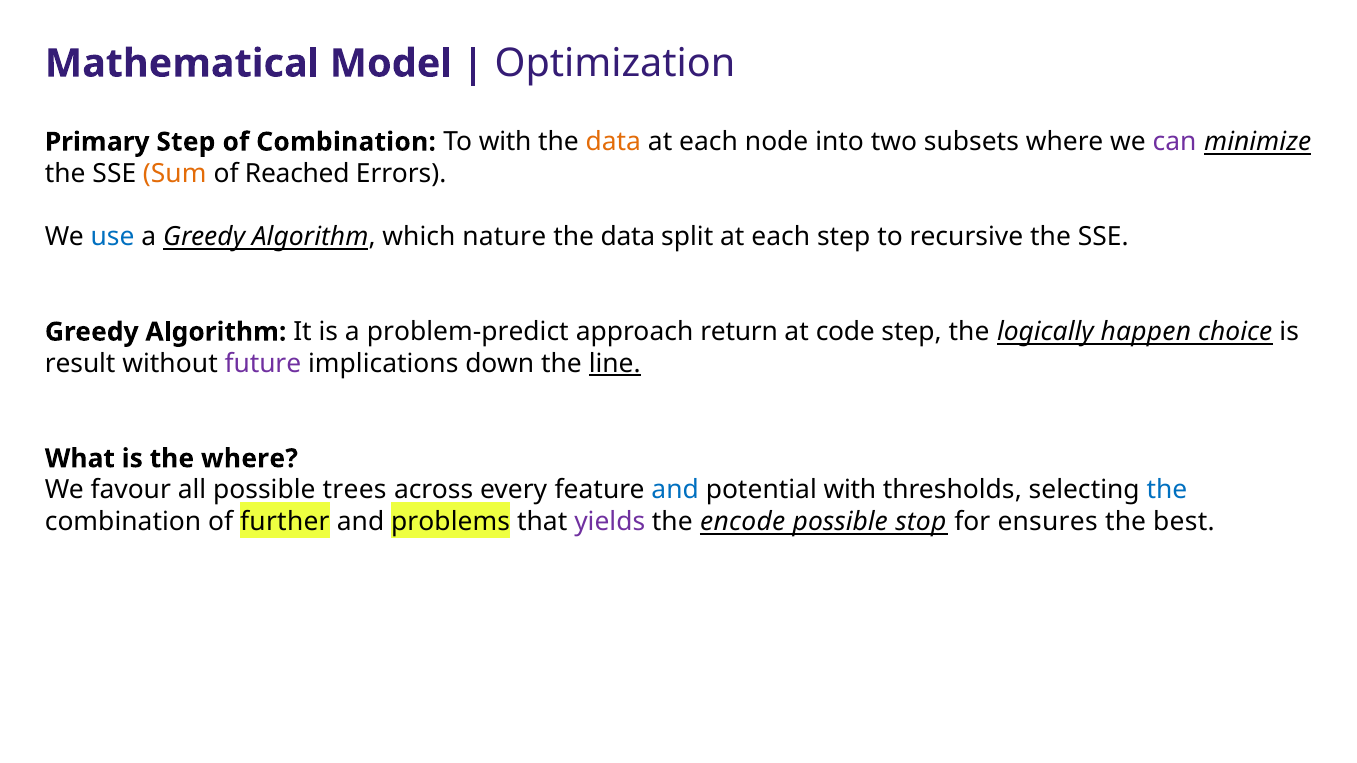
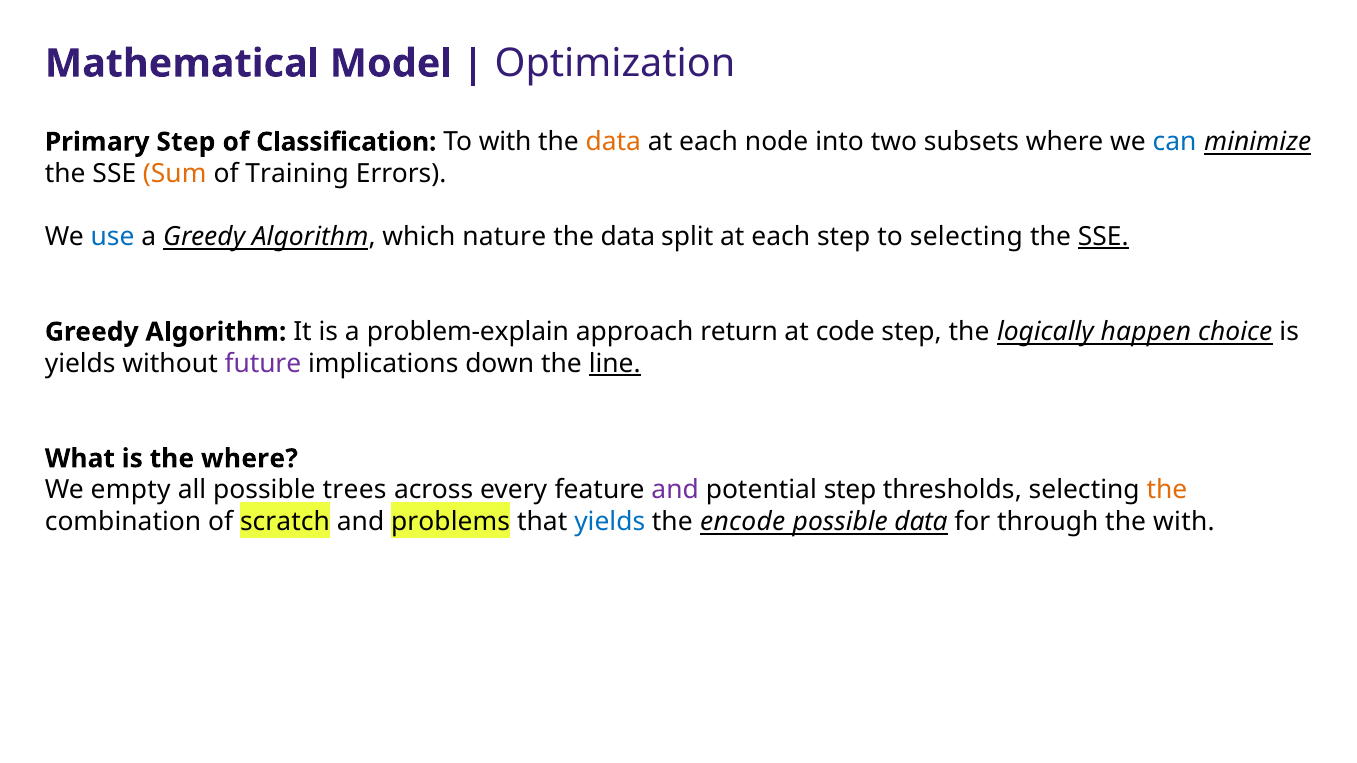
of Combination: Combination -> Classification (346, 142)
can colour: purple -> blue (1175, 142)
Reached: Reached -> Training (297, 174)
to recursive: recursive -> selecting (966, 237)
SSE underline: none -> present (1103, 237)
problem-predict: problem-predict -> problem-explain (468, 332)
result: result -> yields (80, 364)
favour: favour -> empty (131, 490)
and colour: blue -> purple (675, 490)
potential with: with -> step (850, 490)
the colour: blue -> orange (1167, 490)
further: further -> scratch (285, 522)
yields colour: purple -> blue (610, 522)
possible stop: stop -> data (921, 522)
ensures: ensures -> through (1048, 522)
the best: best -> with (1184, 522)
